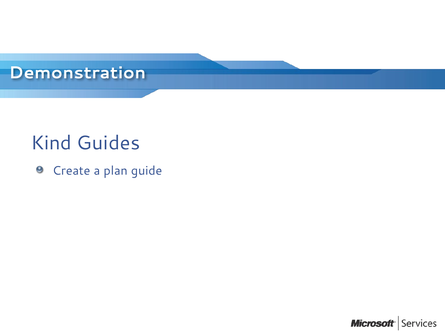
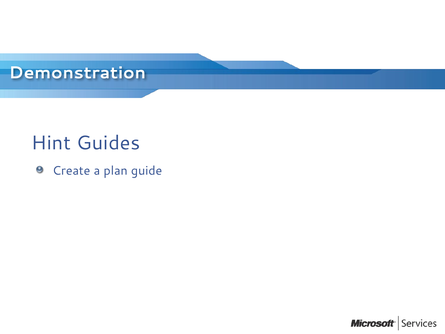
Kind: Kind -> Hint (51, 143)
